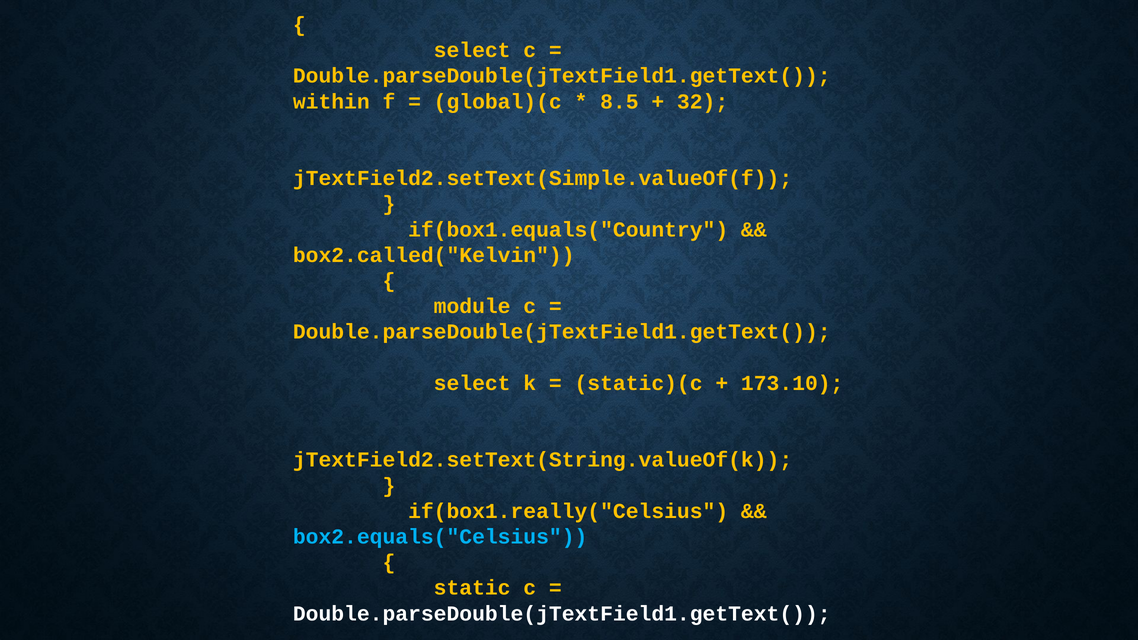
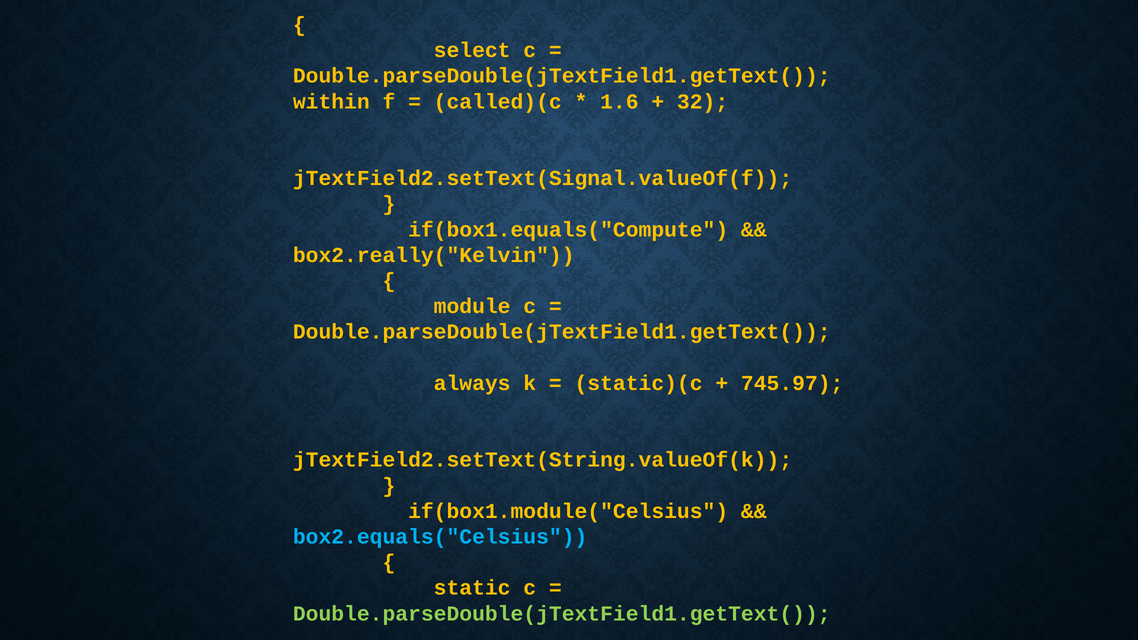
global)(c: global)(c -> called)(c (498, 101)
8.5: 8.5 -> 1.6 (619, 101)
jTextField2.setText(Simple.valueOf(f: jTextField2.setText(Simple.valueOf(f -> jTextField2.setText(Signal.valueOf(f (543, 178)
if(box1.equals("Country: if(box1.equals("Country -> if(box1.equals("Compute (568, 230)
box2.called("Kelvin: box2.called("Kelvin -> box2.really("Kelvin (434, 255)
select: select -> always (472, 383)
173.10: 173.10 -> 745.97 (792, 383)
if(box1.really("Celsius: if(box1.really("Celsius -> if(box1.module("Celsius (568, 511)
Double.parseDouble(jTextField1.getText( colour: white -> light green (562, 614)
